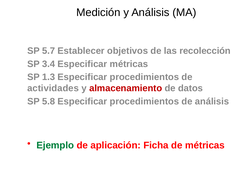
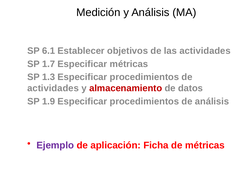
5.7: 5.7 -> 6.1 (49, 51)
las recolección: recolección -> actividades (205, 51)
3.4: 3.4 -> 1.7 (49, 64)
5.8: 5.8 -> 1.9 (49, 101)
Ejemplo colour: green -> purple (55, 145)
